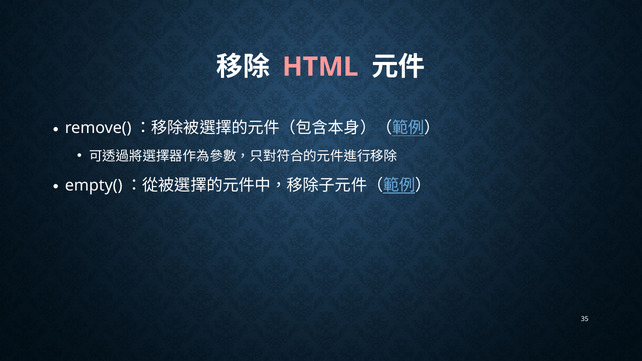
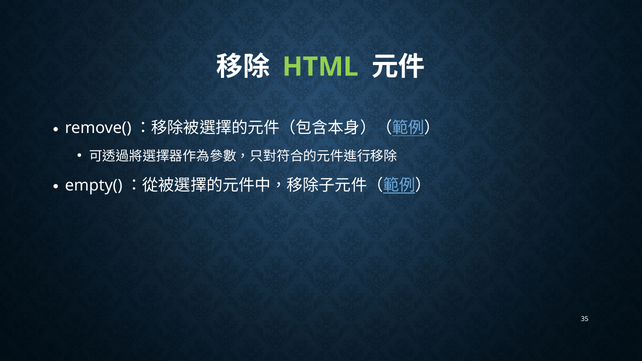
HTML colour: pink -> light green (320, 67)
